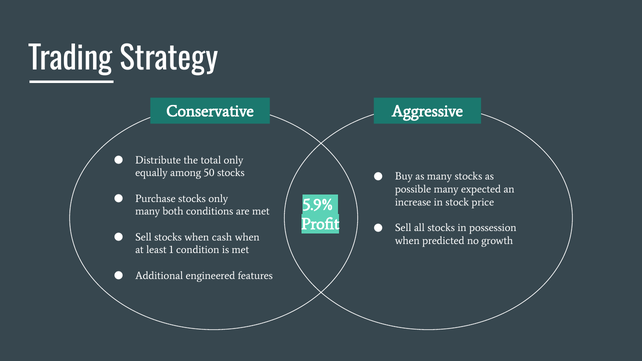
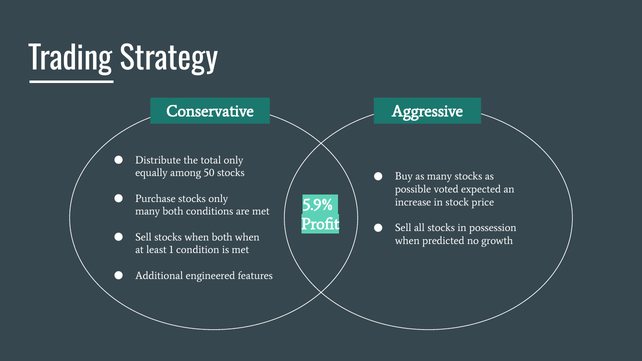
possible many: many -> voted (446, 189)
when cash: cash -> both (222, 237)
